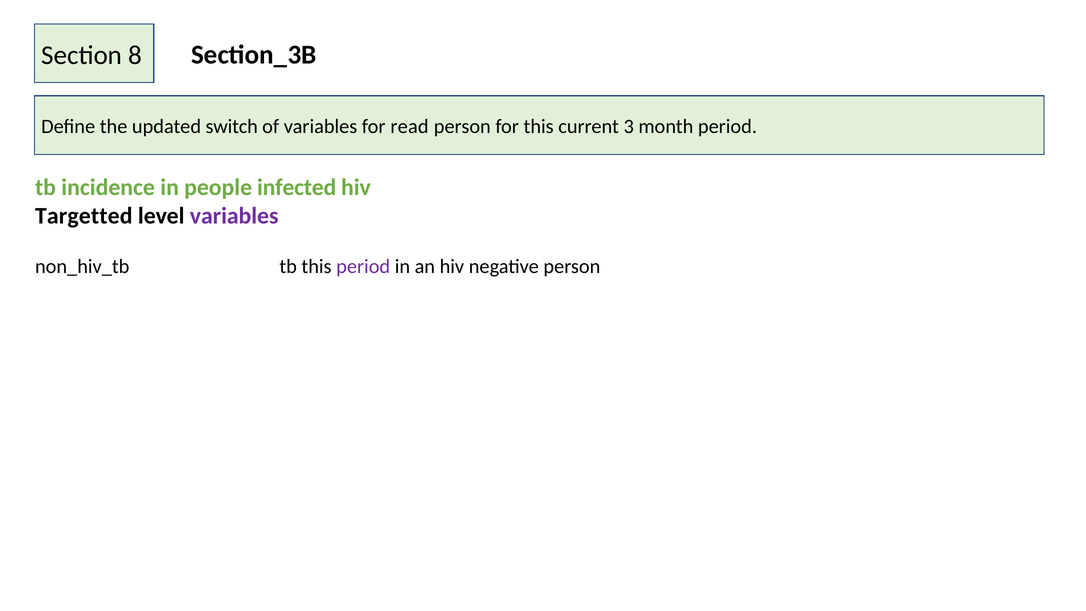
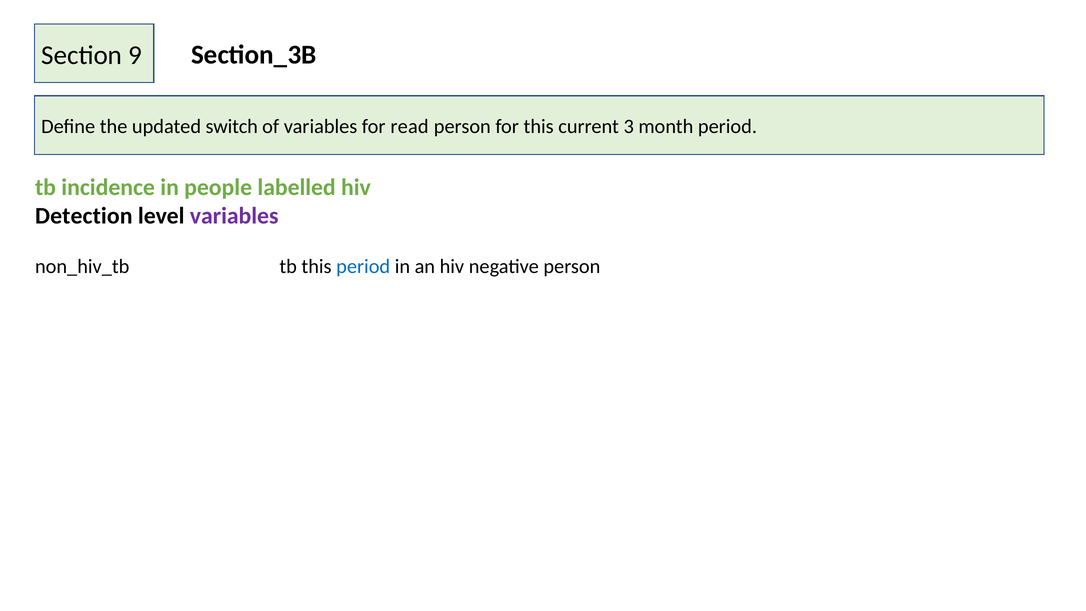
8: 8 -> 9 (135, 55)
infected: infected -> labelled (297, 187)
Targetted: Targetted -> Detection (84, 216)
period colour: purple -> blue (363, 267)
